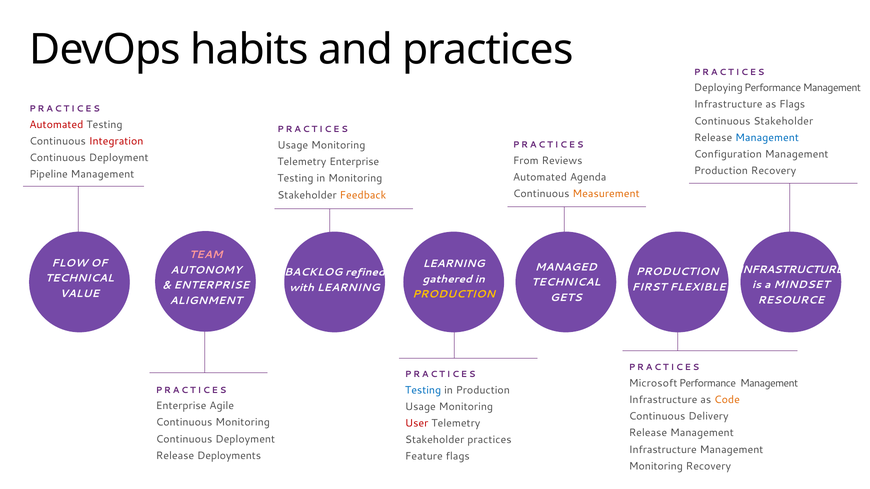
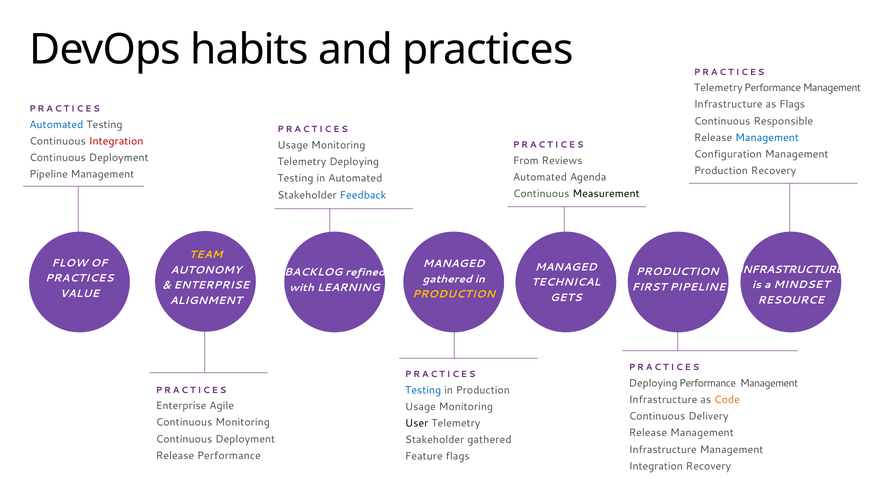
Deploying: Deploying -> Telemetry (718, 88)
Continuous Stakeholder: Stakeholder -> Responsible (783, 121)
Automated colour: red -> blue (56, 125)
Telemetry Enterprise: Enterprise -> Deploying (354, 162)
in Monitoring: Monitoring -> Automated (355, 179)
Measurement colour: orange -> black (606, 194)
Feedback colour: orange -> blue (363, 195)
TEAM colour: pink -> yellow (206, 255)
LEARNING: LEARNING -> MANAGED (454, 264)
TECHNICAL: TECHNICAL -> PRACTICES (79, 279)
FIRST FLEXIBLE: FLEXIBLE -> PIPELINE (698, 287)
Microsoft: Microsoft -> Deploying (653, 383)
User colour: red -> black (417, 424)
Stakeholder practices: practices -> gathered (489, 440)
Release Deployments: Deployments -> Performance (229, 456)
Monitoring: Monitoring -> Integration (656, 466)
